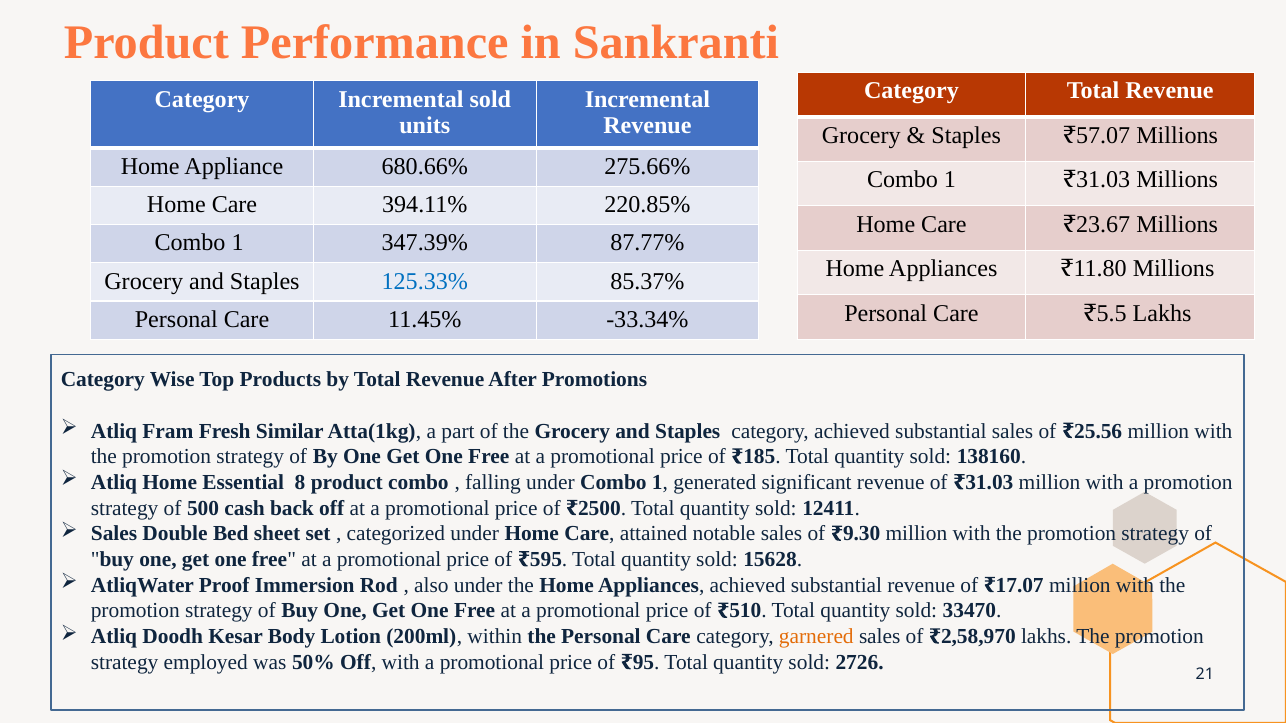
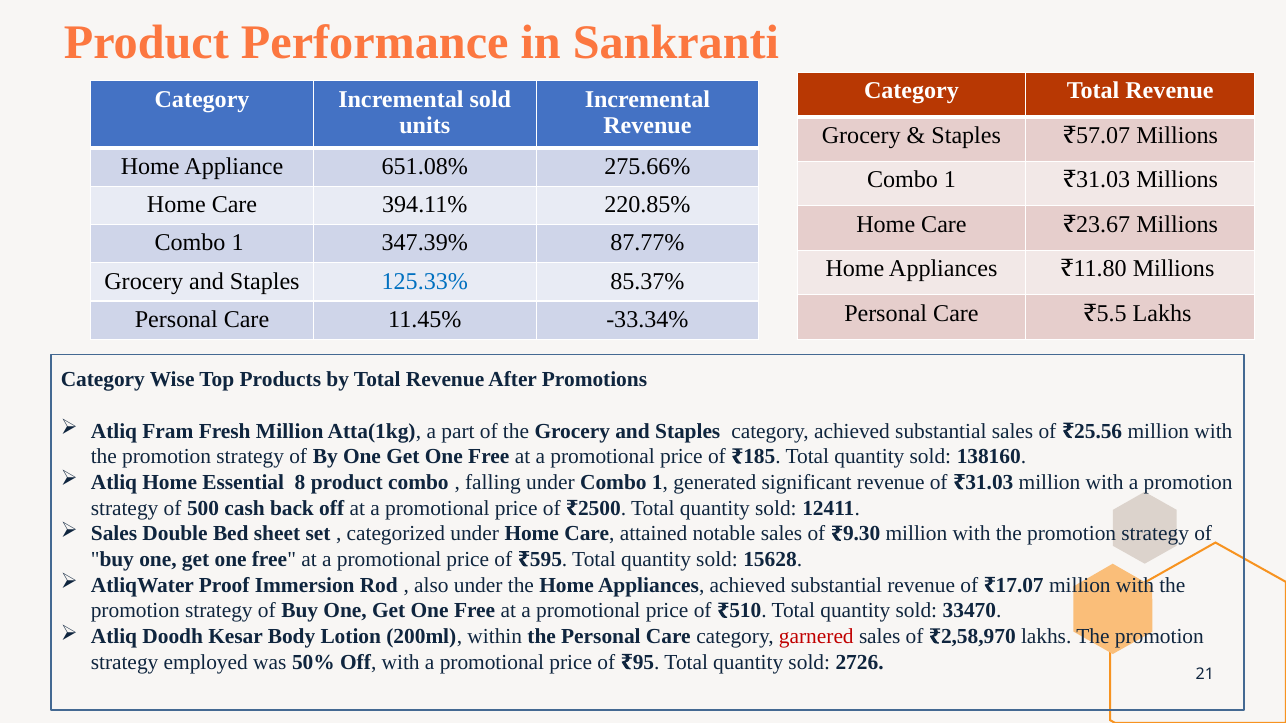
680.66%: 680.66% -> 651.08% (425, 166)
Fresh Similar: Similar -> Million (290, 431)
garnered colour: orange -> red (816, 637)
